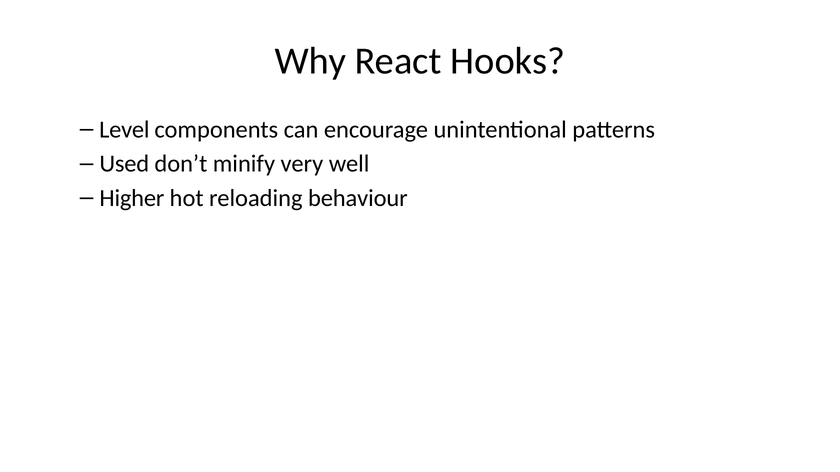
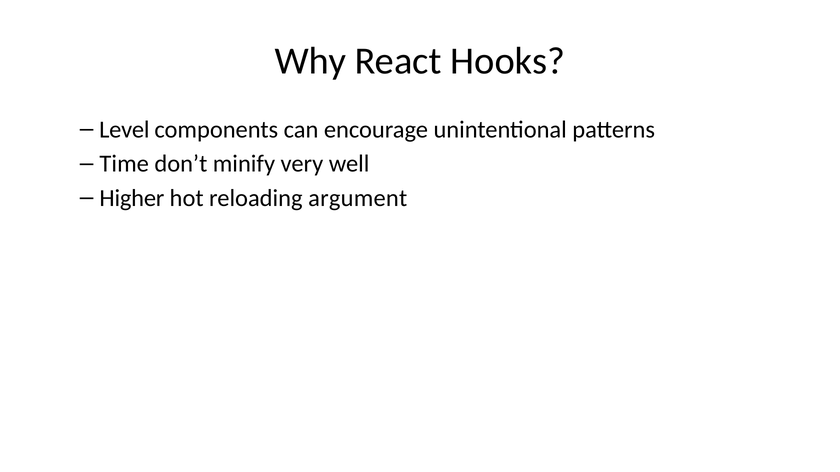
Used: Used -> Time (124, 164)
behaviour: behaviour -> argument (358, 198)
